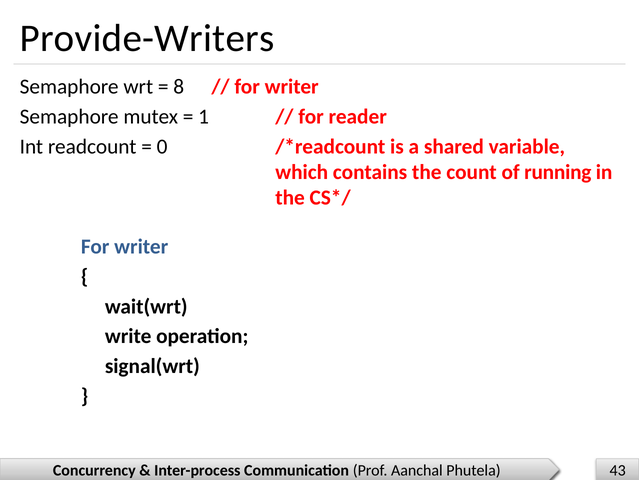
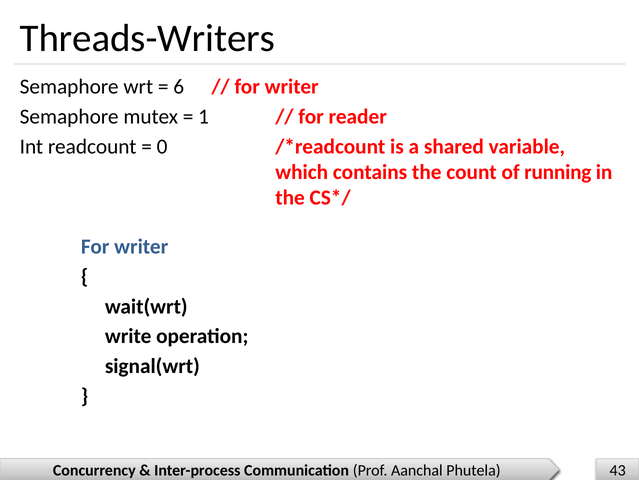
Provide-Writers: Provide-Writers -> Threads-Writers (147, 38)
8: 8 -> 6 (179, 87)
